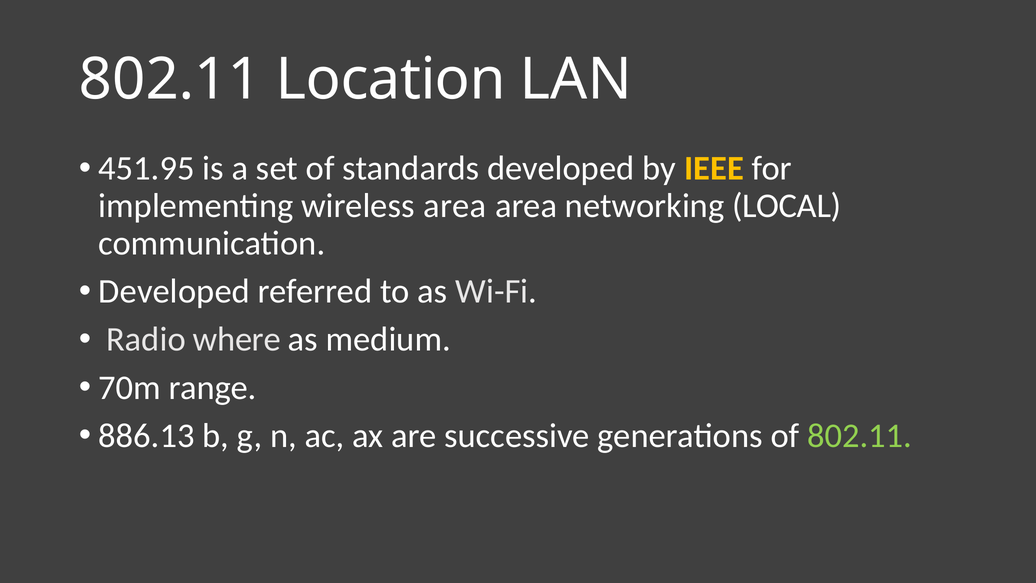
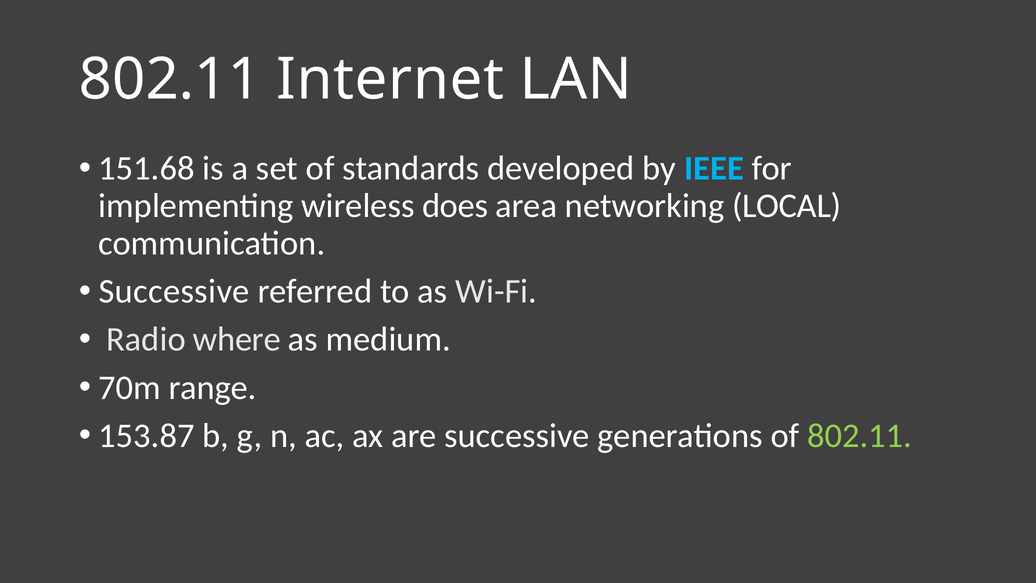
Location: Location -> Internet (390, 80)
451.95: 451.95 -> 151.68 (146, 168)
IEEE colour: yellow -> light blue (714, 168)
wireless area: area -> does (455, 206)
Developed: Developed -> Successive (174, 291)
886.13: 886.13 -> 153.87 (146, 436)
